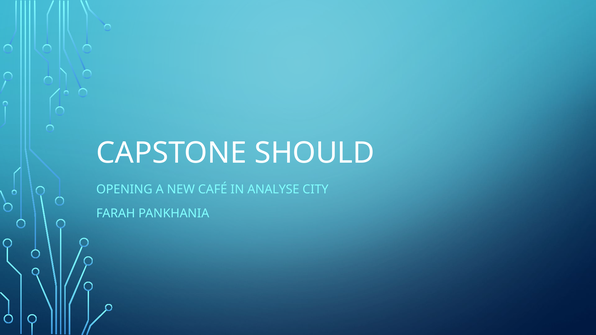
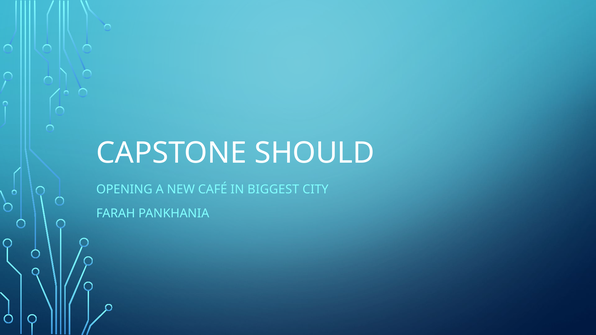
ANALYSE: ANALYSE -> BIGGEST (273, 190)
